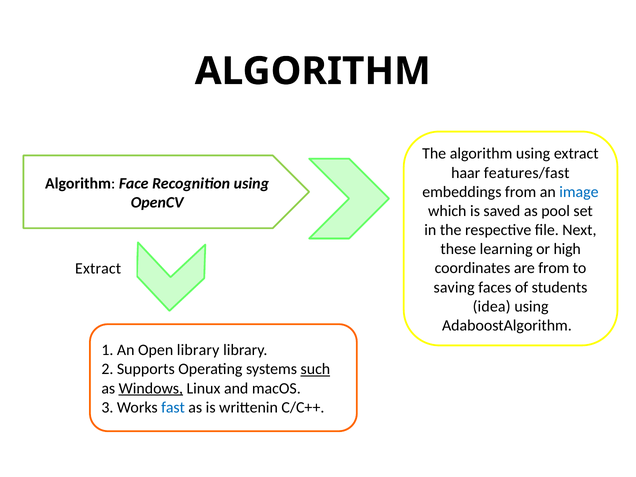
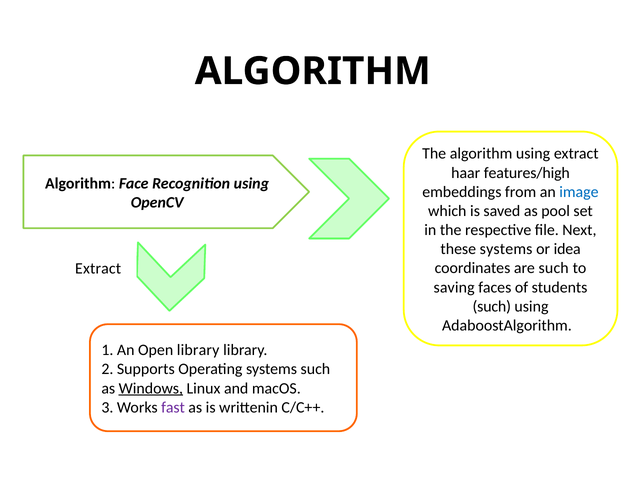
features/fast: features/fast -> features/high (527, 173)
these learning: learning -> systems (506, 249)
high: high -> idea (567, 249)
are from: from -> such (554, 268)
idea: idea -> such (492, 306)
such underline: present -> none (315, 369)
fast colour: blue -> purple (173, 407)
